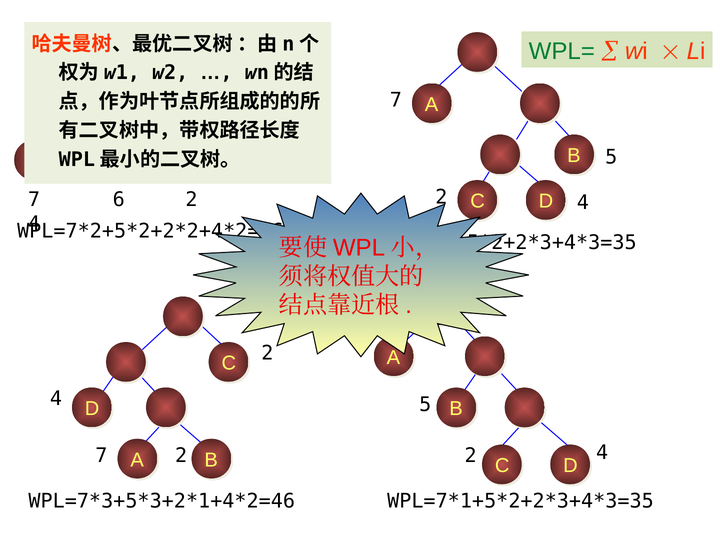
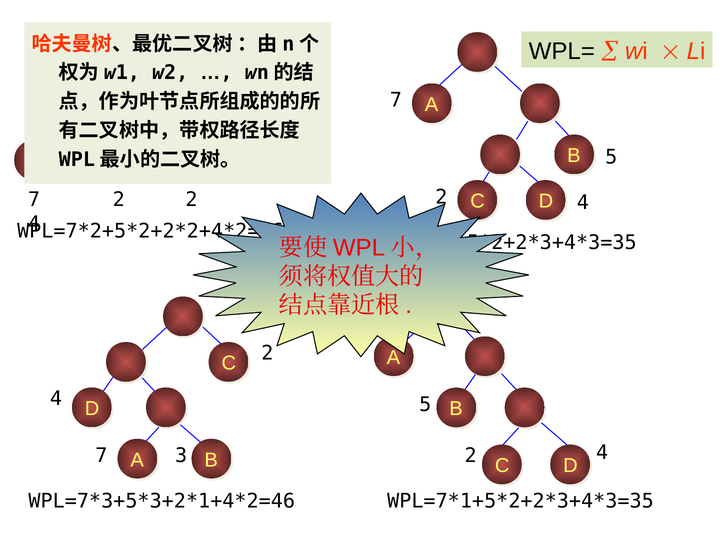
WPL= colour: green -> black (562, 51)
7 6: 6 -> 2 (119, 200)
7 2: 2 -> 3 (181, 456)
